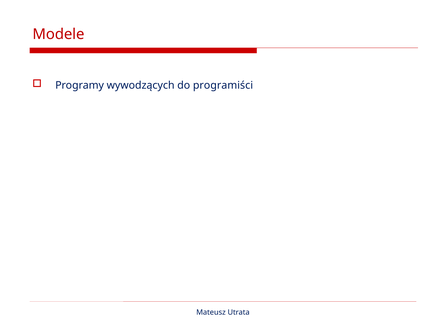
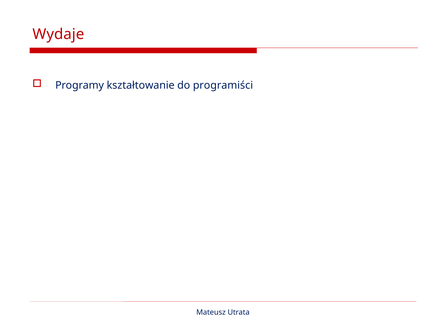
Modele: Modele -> Wydaje (58, 34)
wywodzących: wywodzących -> kształtowanie (141, 85)
